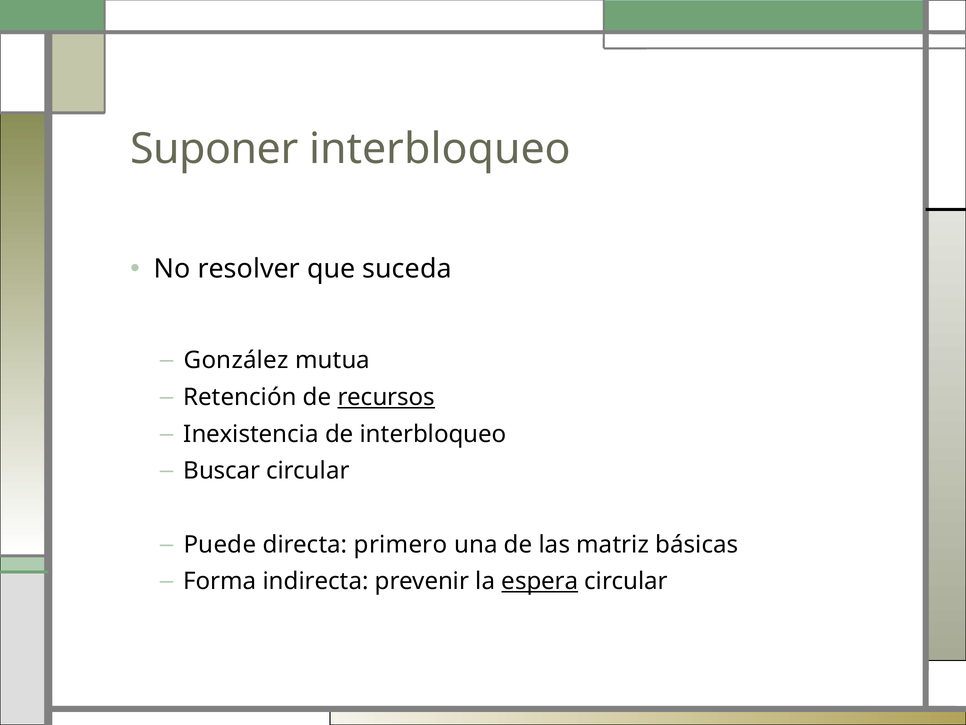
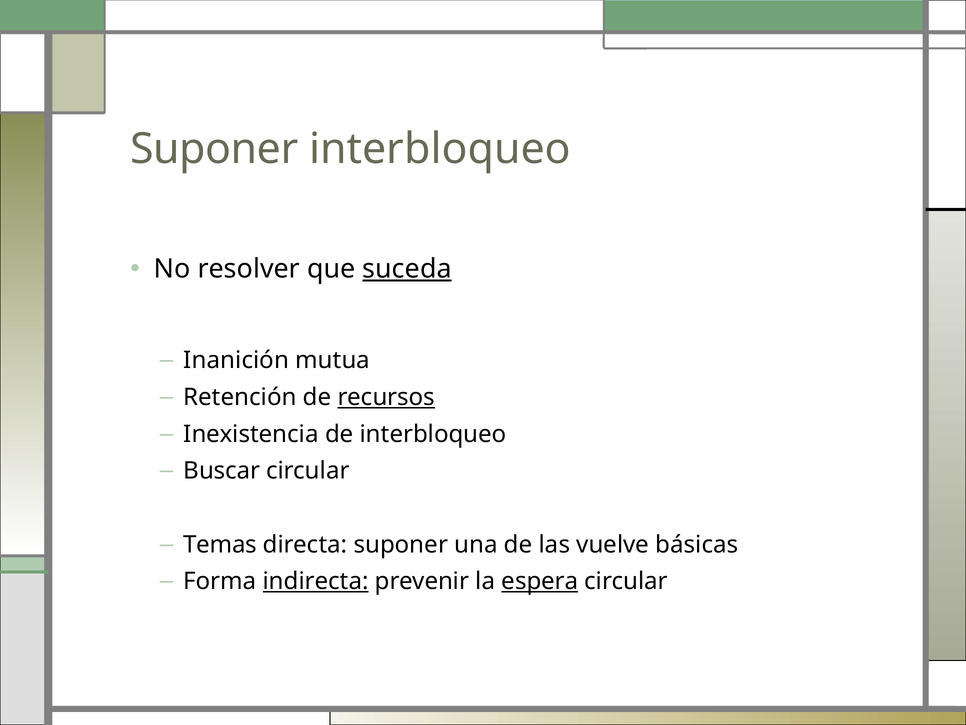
suceda underline: none -> present (407, 269)
González: González -> Inanición (236, 360)
Puede: Puede -> Temas (220, 544)
directa primero: primero -> suponer (401, 544)
matriz: matriz -> vuelve (613, 544)
indirecta underline: none -> present (316, 581)
